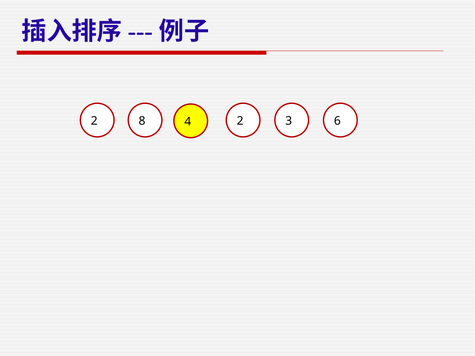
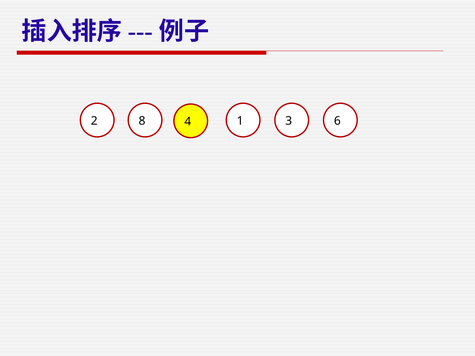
8 2: 2 -> 1 (240, 121)
